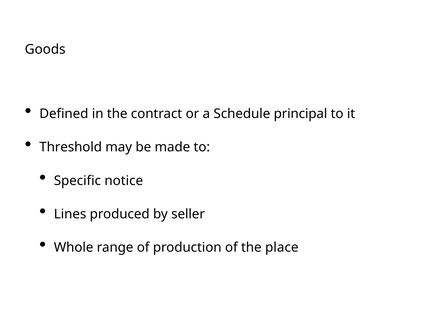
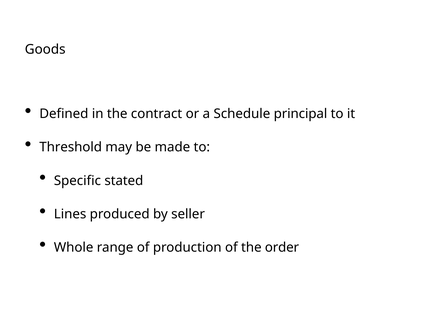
notice: notice -> stated (124, 180)
place: place -> order (282, 247)
